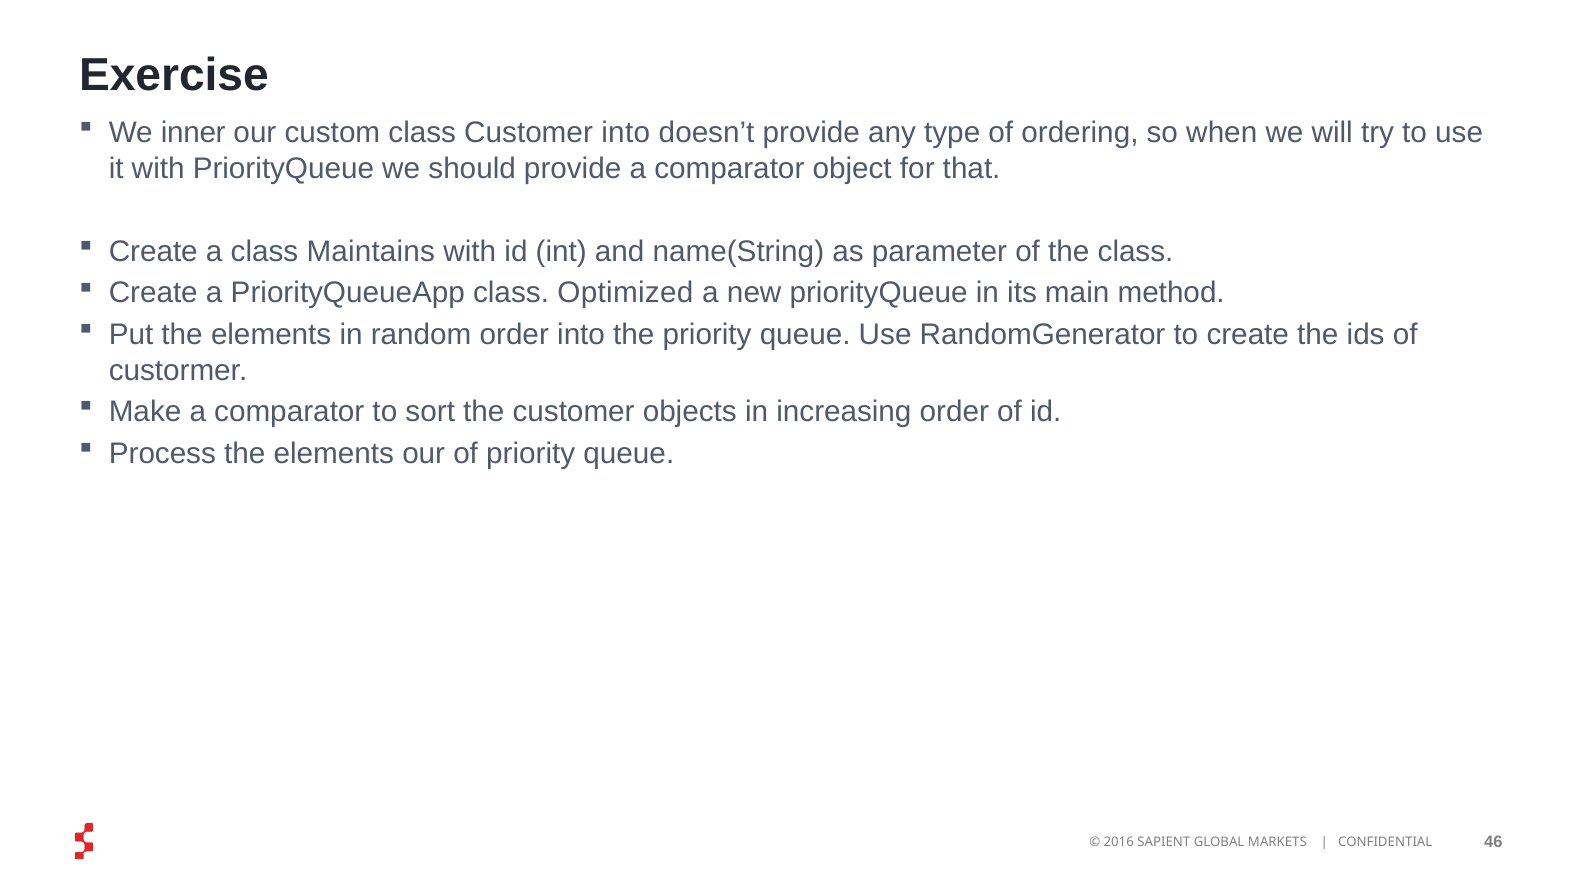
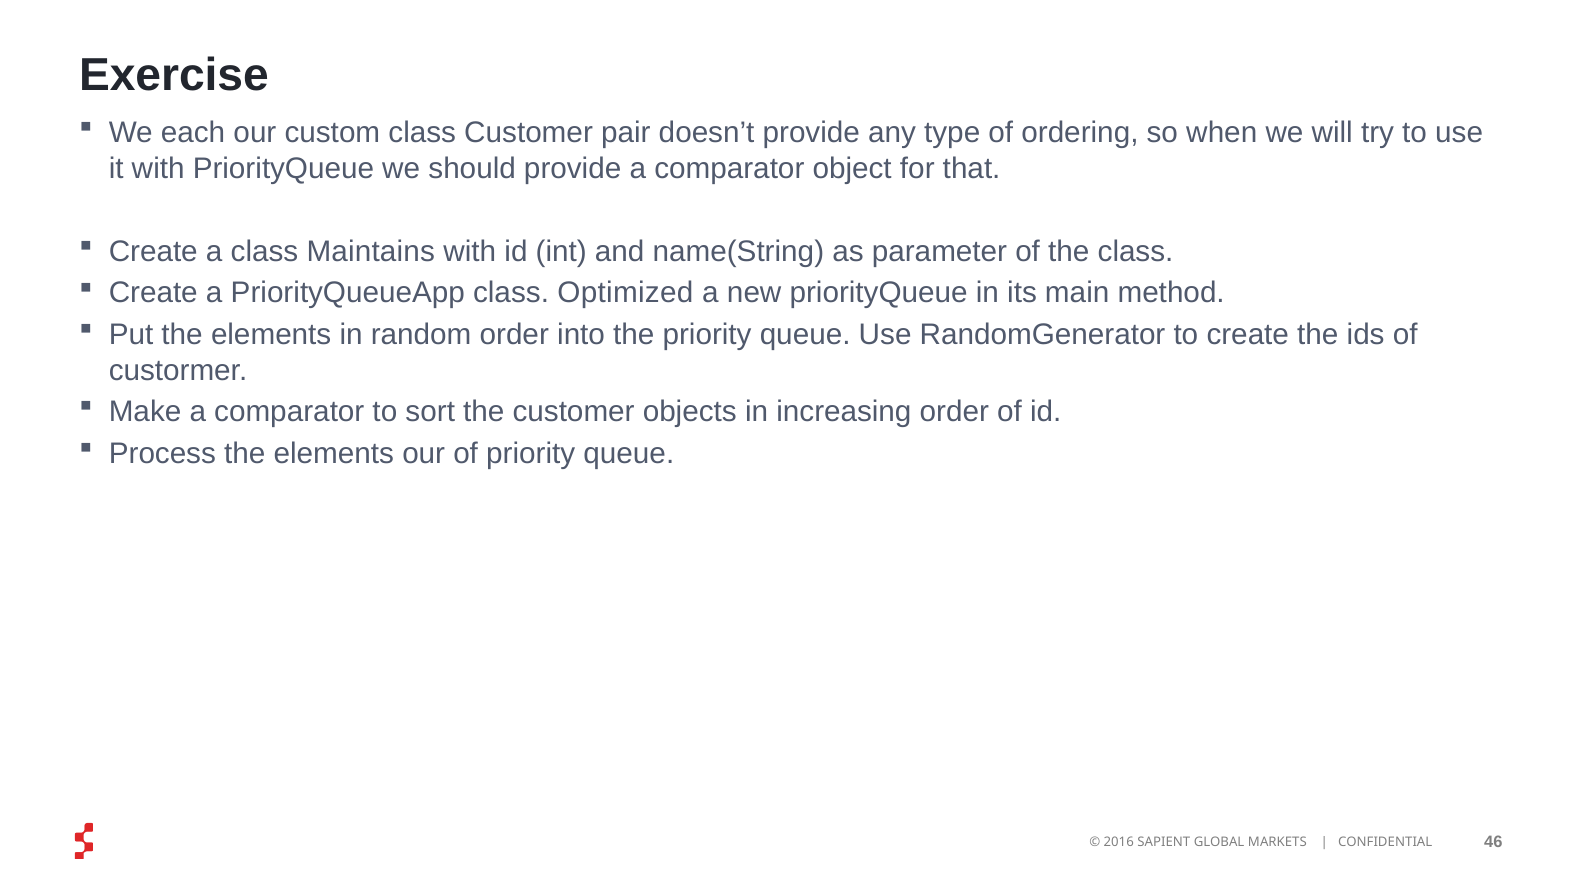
inner: inner -> each (193, 133)
Customer into: into -> pair (626, 133)
